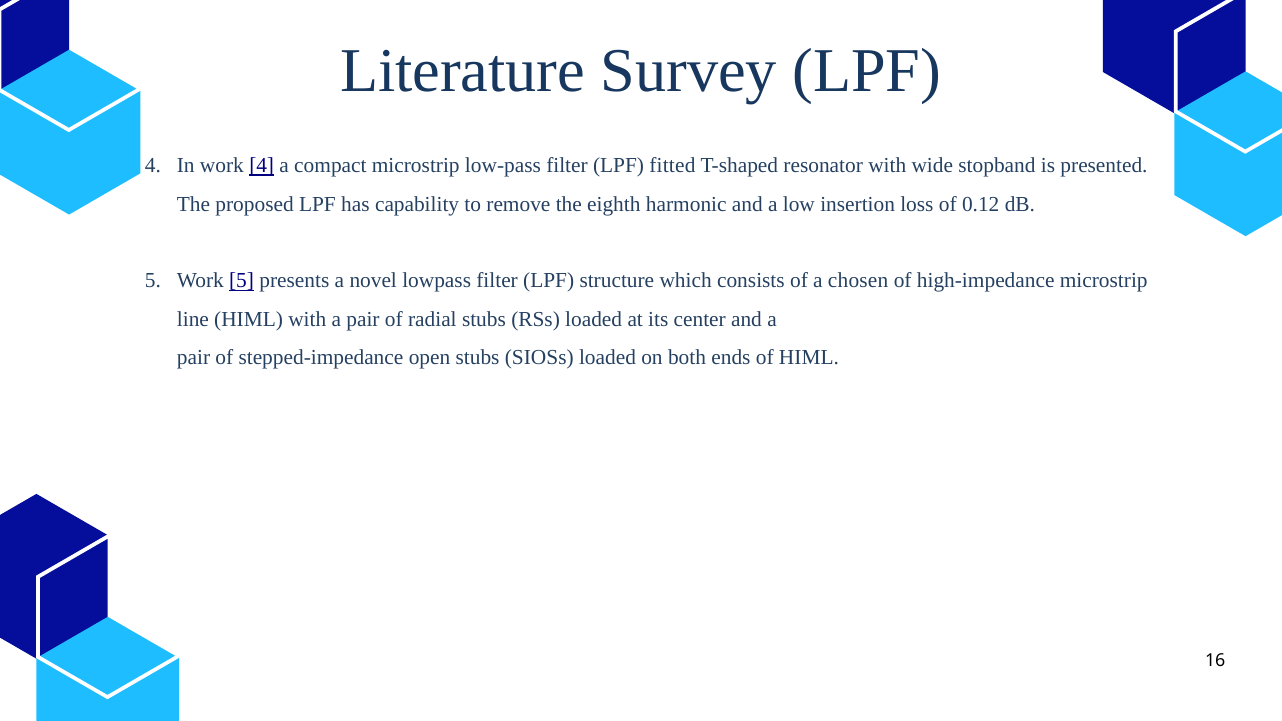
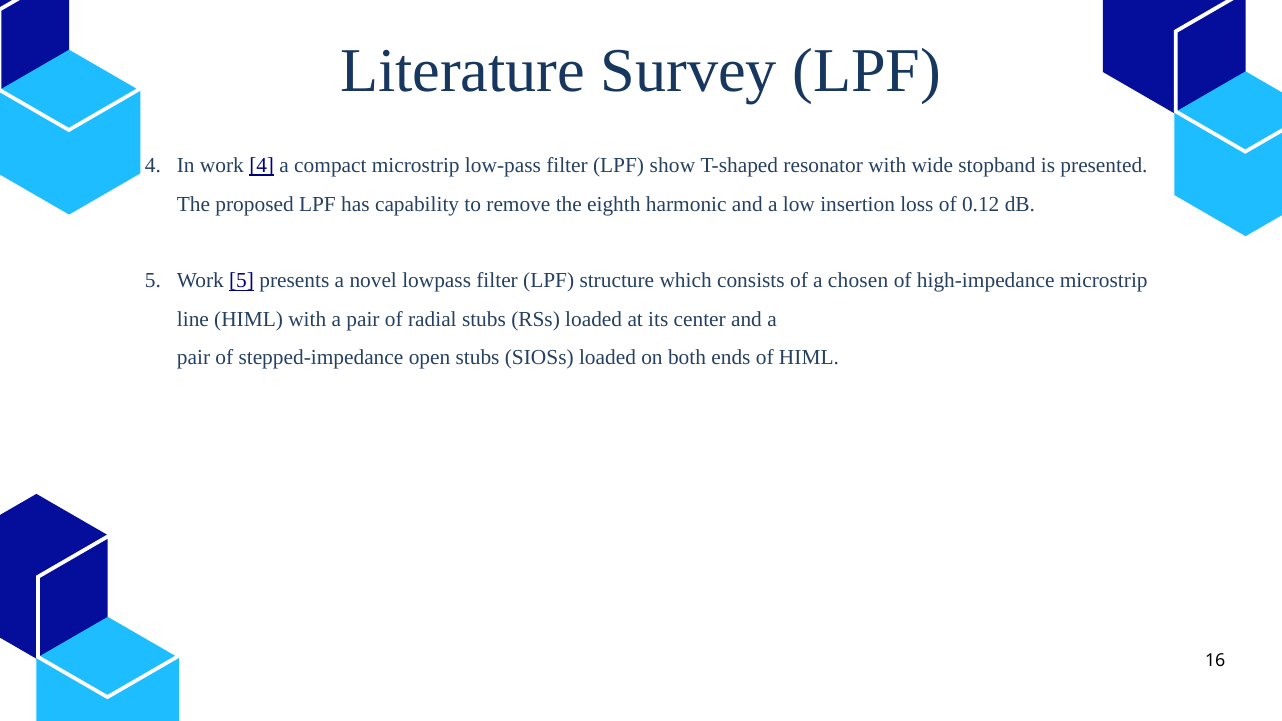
fitted: fitted -> show (672, 166)
